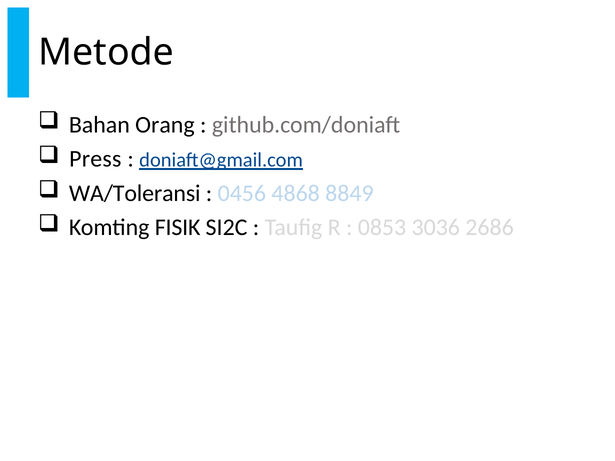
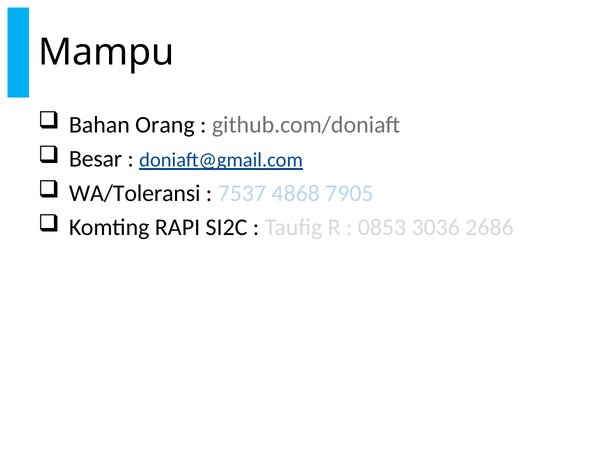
Metode: Metode -> Mampu (106, 52)
Press: Press -> Besar (96, 159)
0456: 0456 -> 7537 (242, 193)
8849: 8849 -> 7905 (349, 193)
FISIK: FISIK -> RAPI (177, 228)
